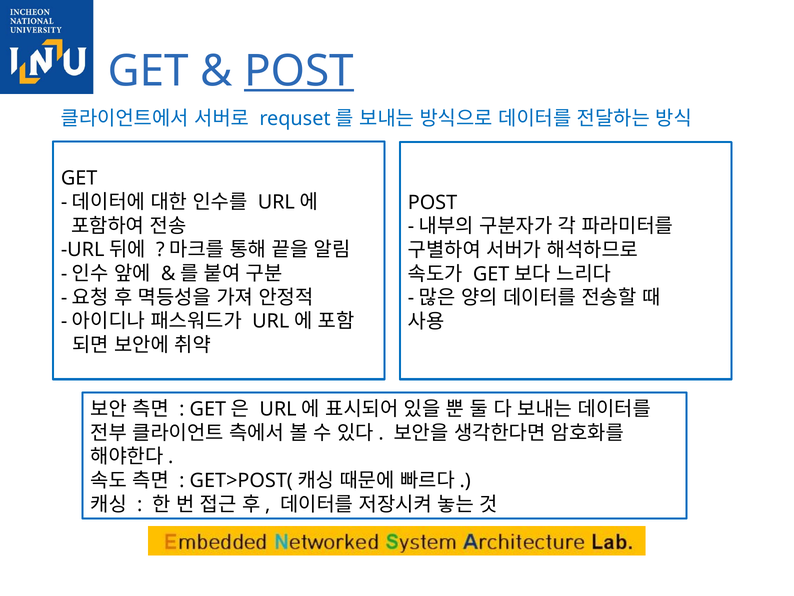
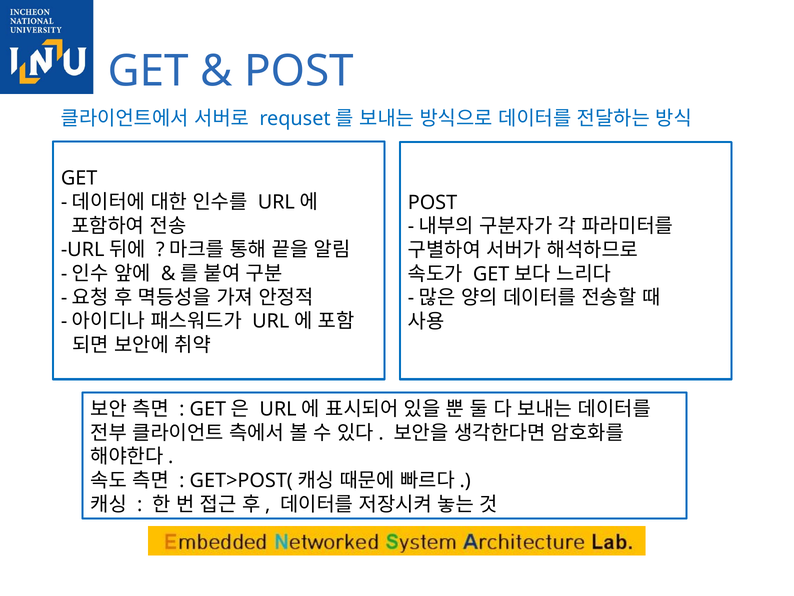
POST underline: present -> none (299, 71)
